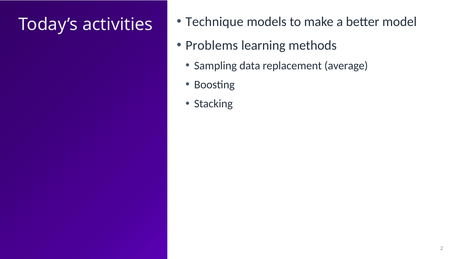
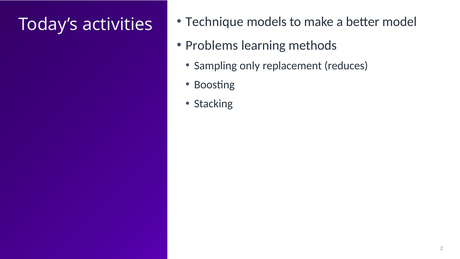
data: data -> only (250, 66)
average: average -> reduces (346, 66)
